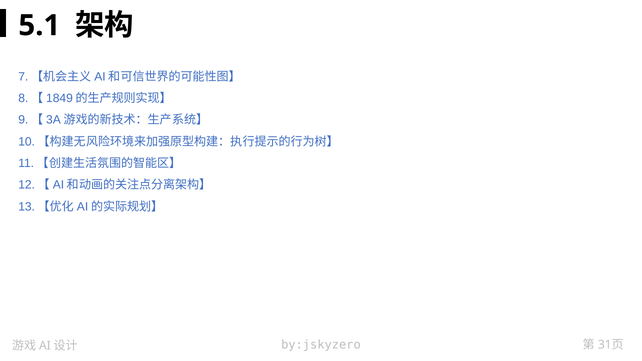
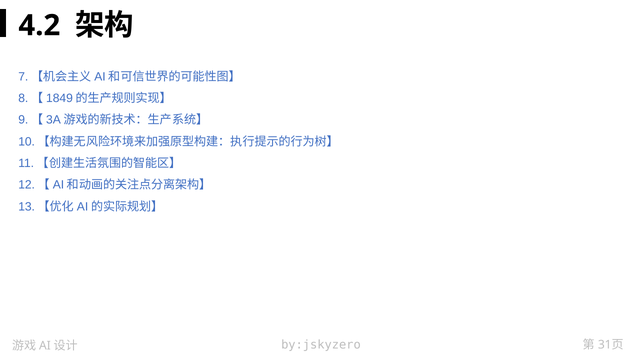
5.1: 5.1 -> 4.2 (39, 25)
